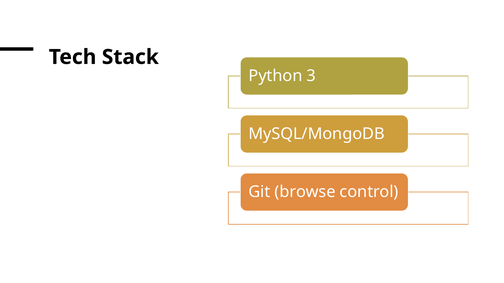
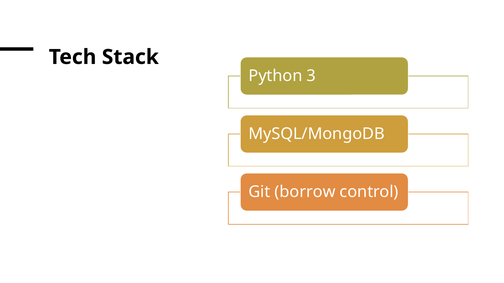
browse: browse -> borrow (305, 192)
